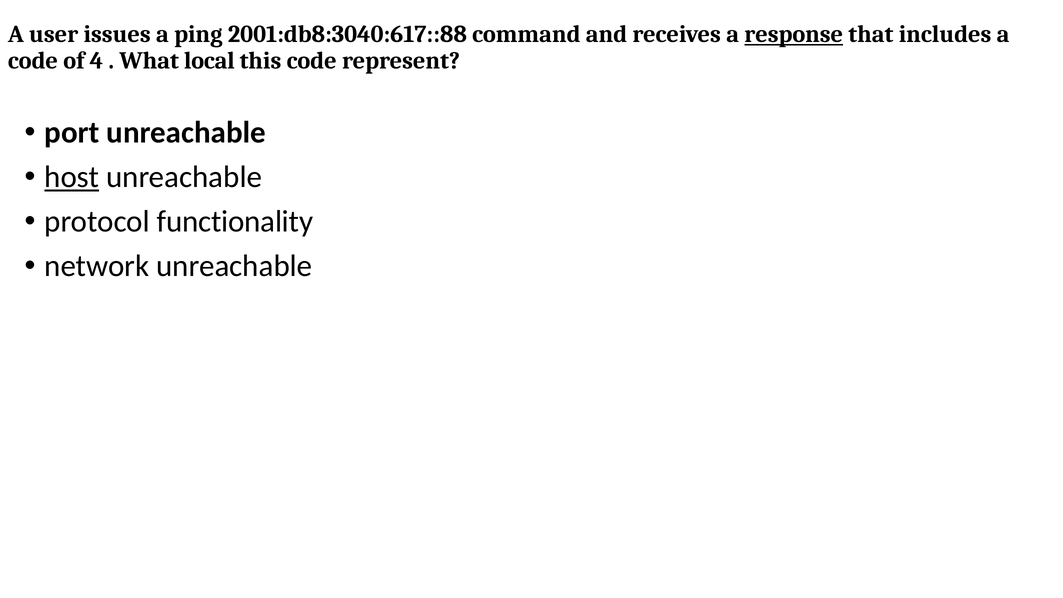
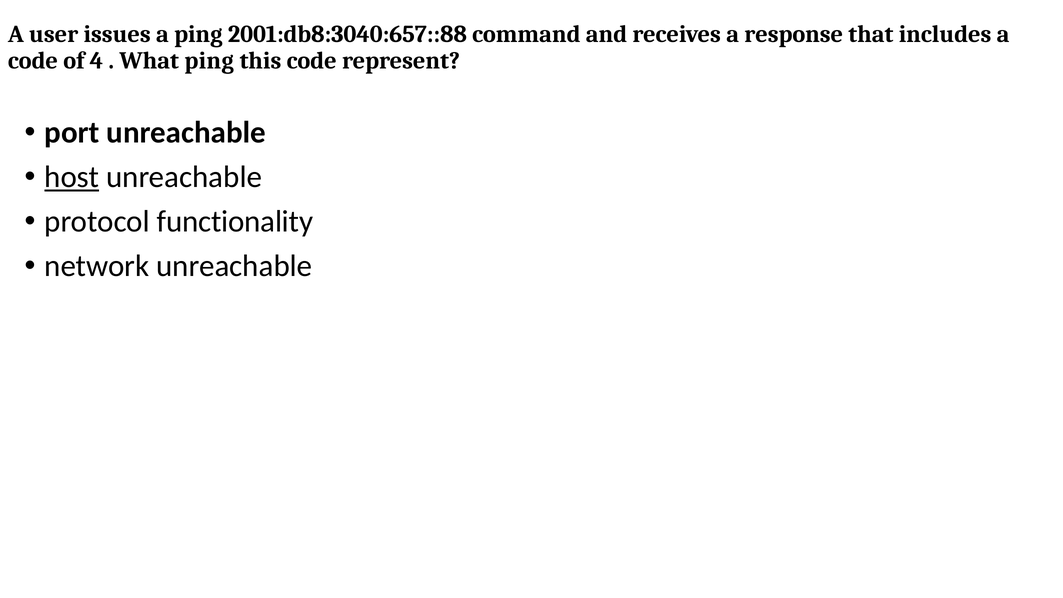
2001:db8:3040:617::88: 2001:db8:3040:617::88 -> 2001:db8:3040:657::88 (347, 34)
response underline: present -> none (794, 34)
What local: local -> ping (209, 61)
